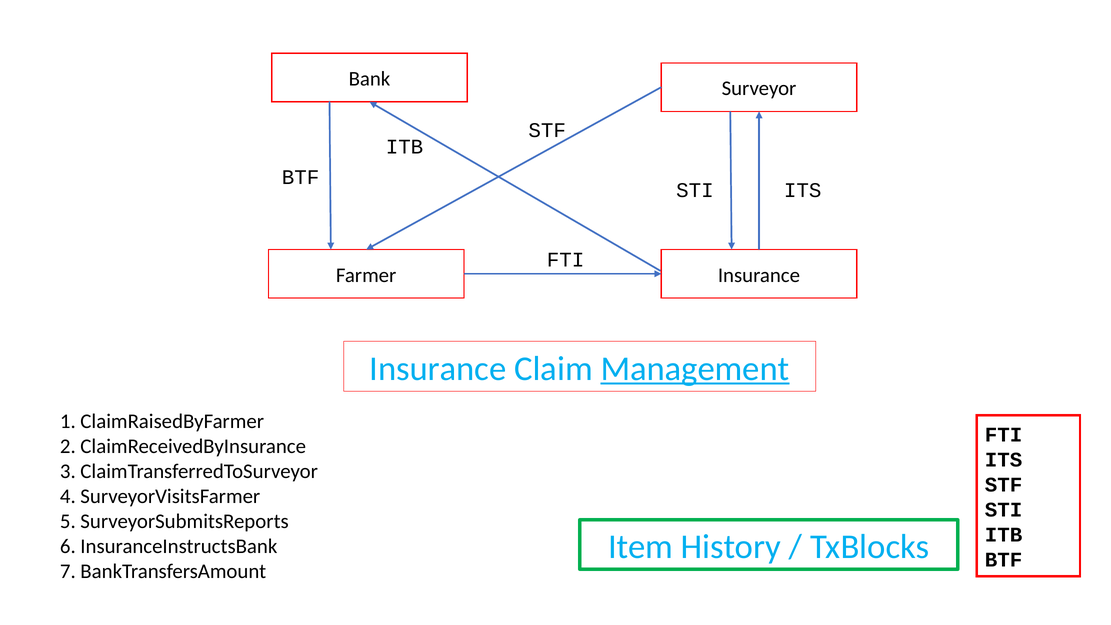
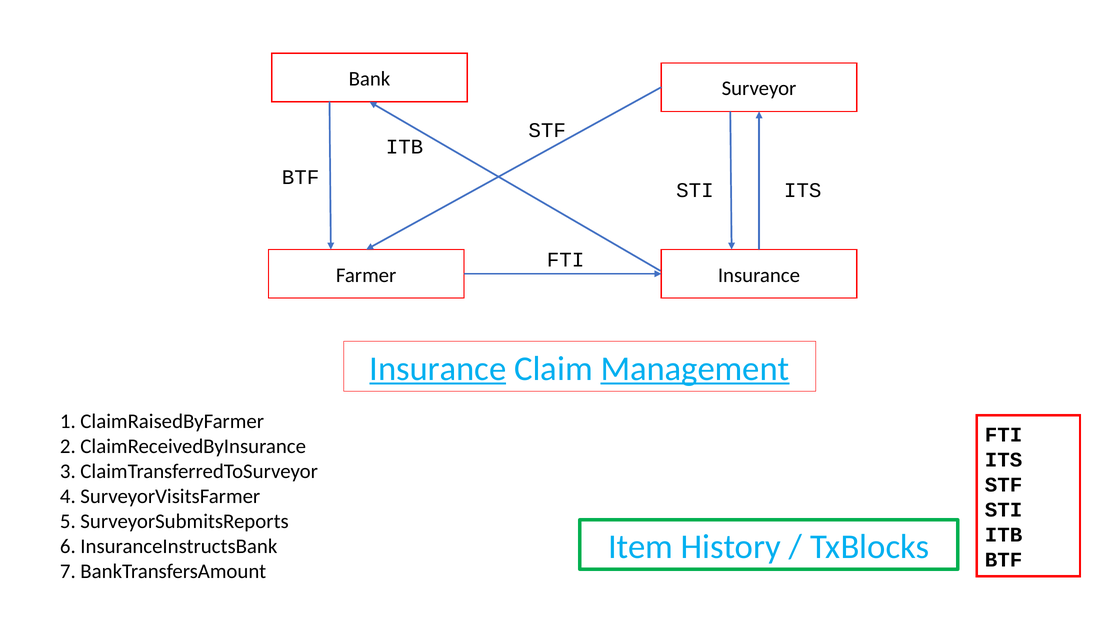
Insurance underline: none -> present (438, 369)
